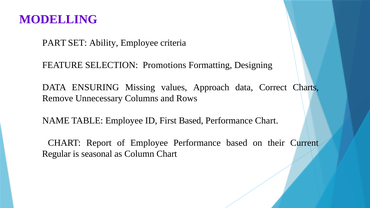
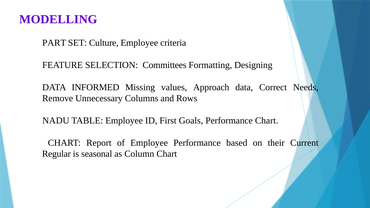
Ability: Ability -> Culture (104, 43)
Promotions: Promotions -> Committees (165, 65)
ENSURING: ENSURING -> INFORMED (95, 87)
Charts: Charts -> Needs (306, 87)
NAME: NAME -> NADU (56, 121)
First Based: Based -> Goals (191, 121)
